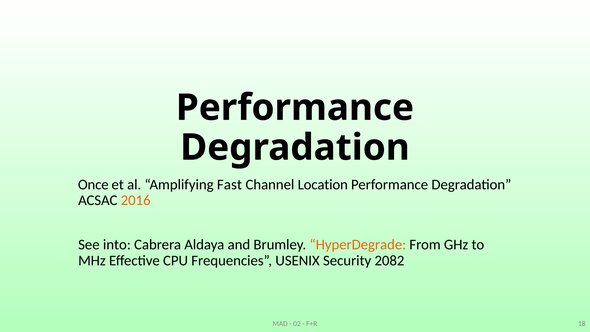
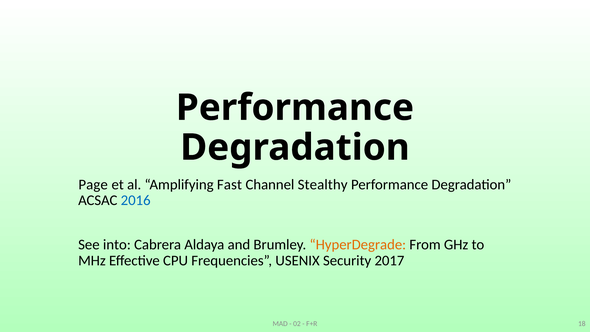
Once: Once -> Page (93, 184)
Location: Location -> Stealthy (323, 184)
2016 colour: orange -> blue (136, 200)
2082: 2082 -> 2017 (389, 260)
